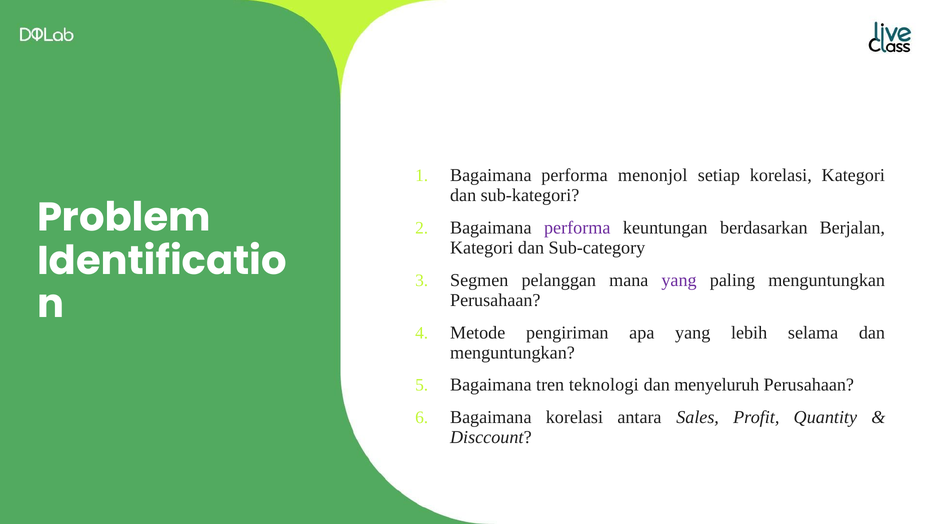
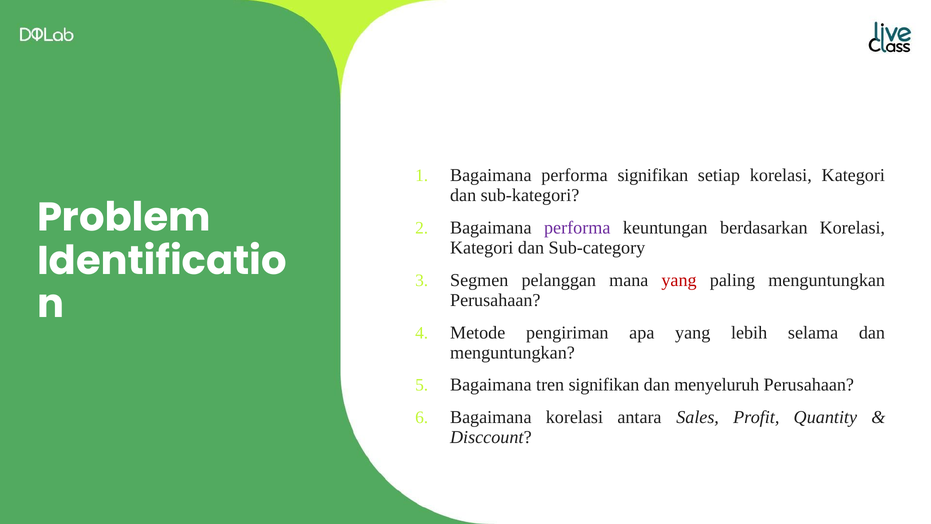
performa menonjol: menonjol -> signifikan (653, 175)
berdasarkan Berjalan: Berjalan -> Korelasi (852, 228)
yang colour: purple -> red (679, 280)
tren teknologi: teknologi -> signifikan (604, 385)
